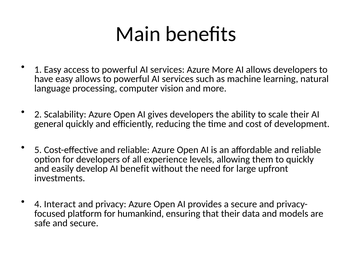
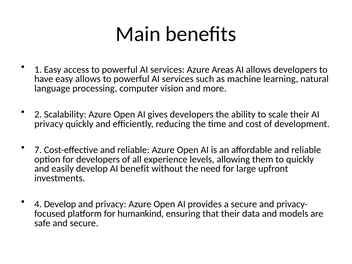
Azure More: More -> Areas (223, 70)
general: general -> privacy (49, 124)
5: 5 -> 7 (38, 150)
4 Interact: Interact -> Develop (60, 204)
